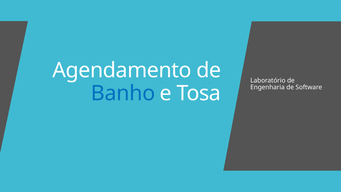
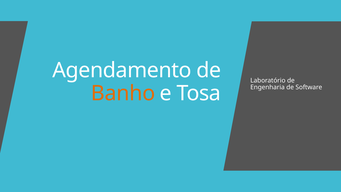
Banho colour: blue -> orange (123, 93)
